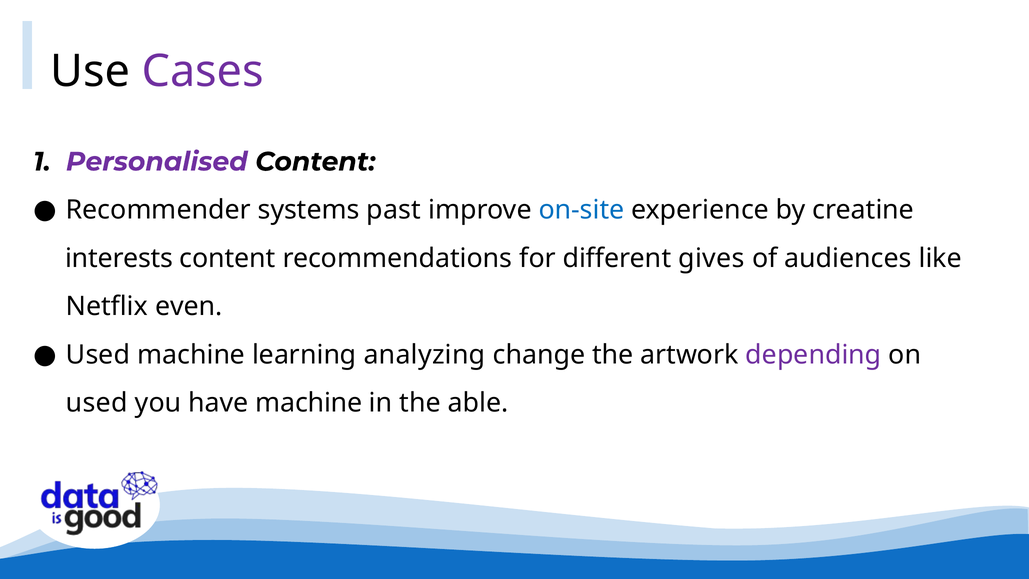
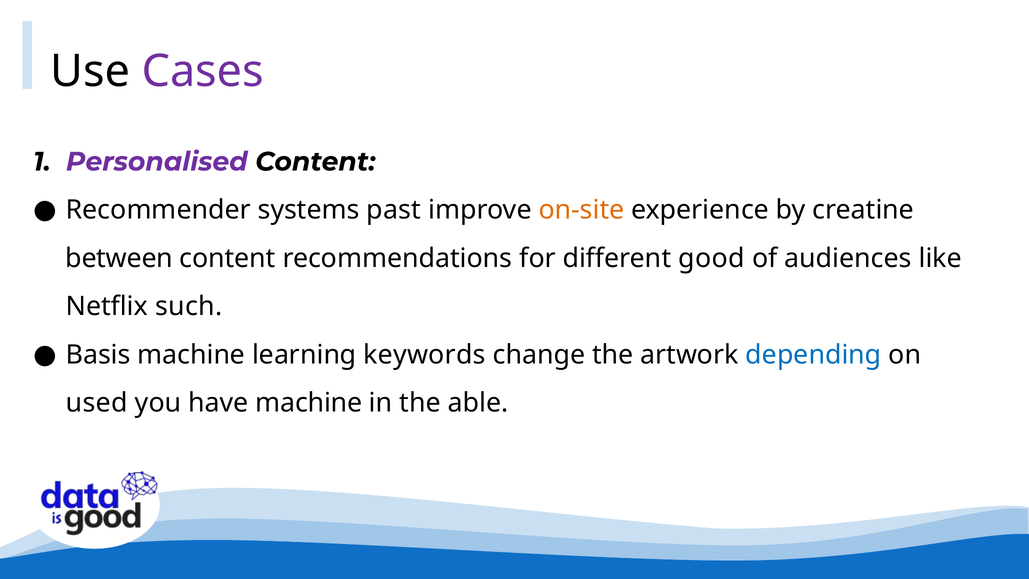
on-site colour: blue -> orange (581, 210)
interests: interests -> between (119, 258)
gives: gives -> good (711, 258)
even: even -> such (189, 306)
Used: Used -> Basis (98, 355)
analyzing: analyzing -> keywords (425, 355)
depending colour: purple -> blue (813, 355)
